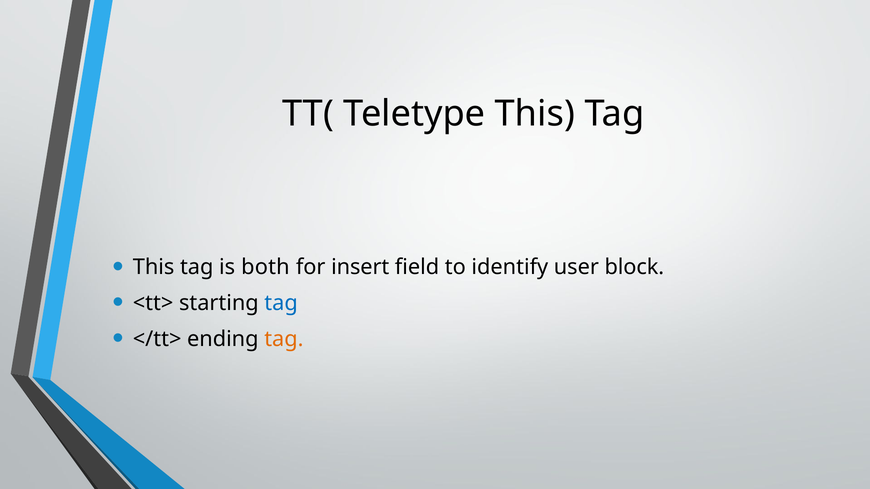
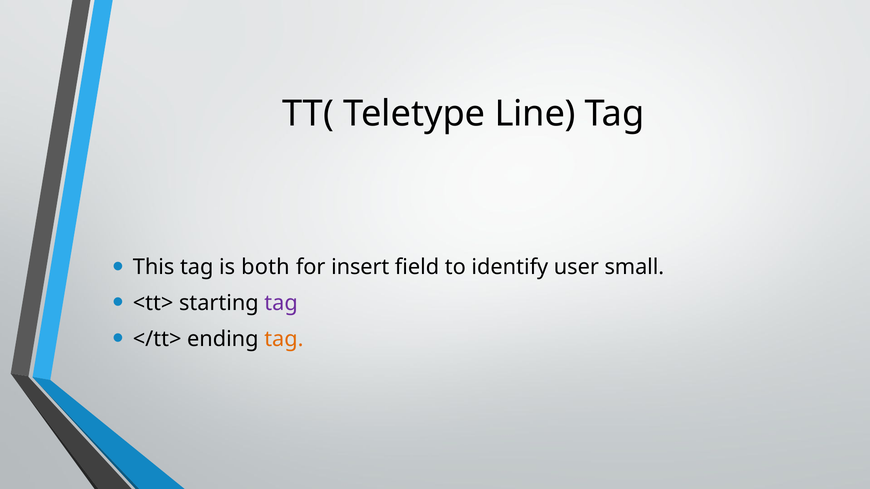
Teletype This: This -> Line (535, 114)
block: block -> small (634, 267)
tag colour: blue -> purple (281, 303)
